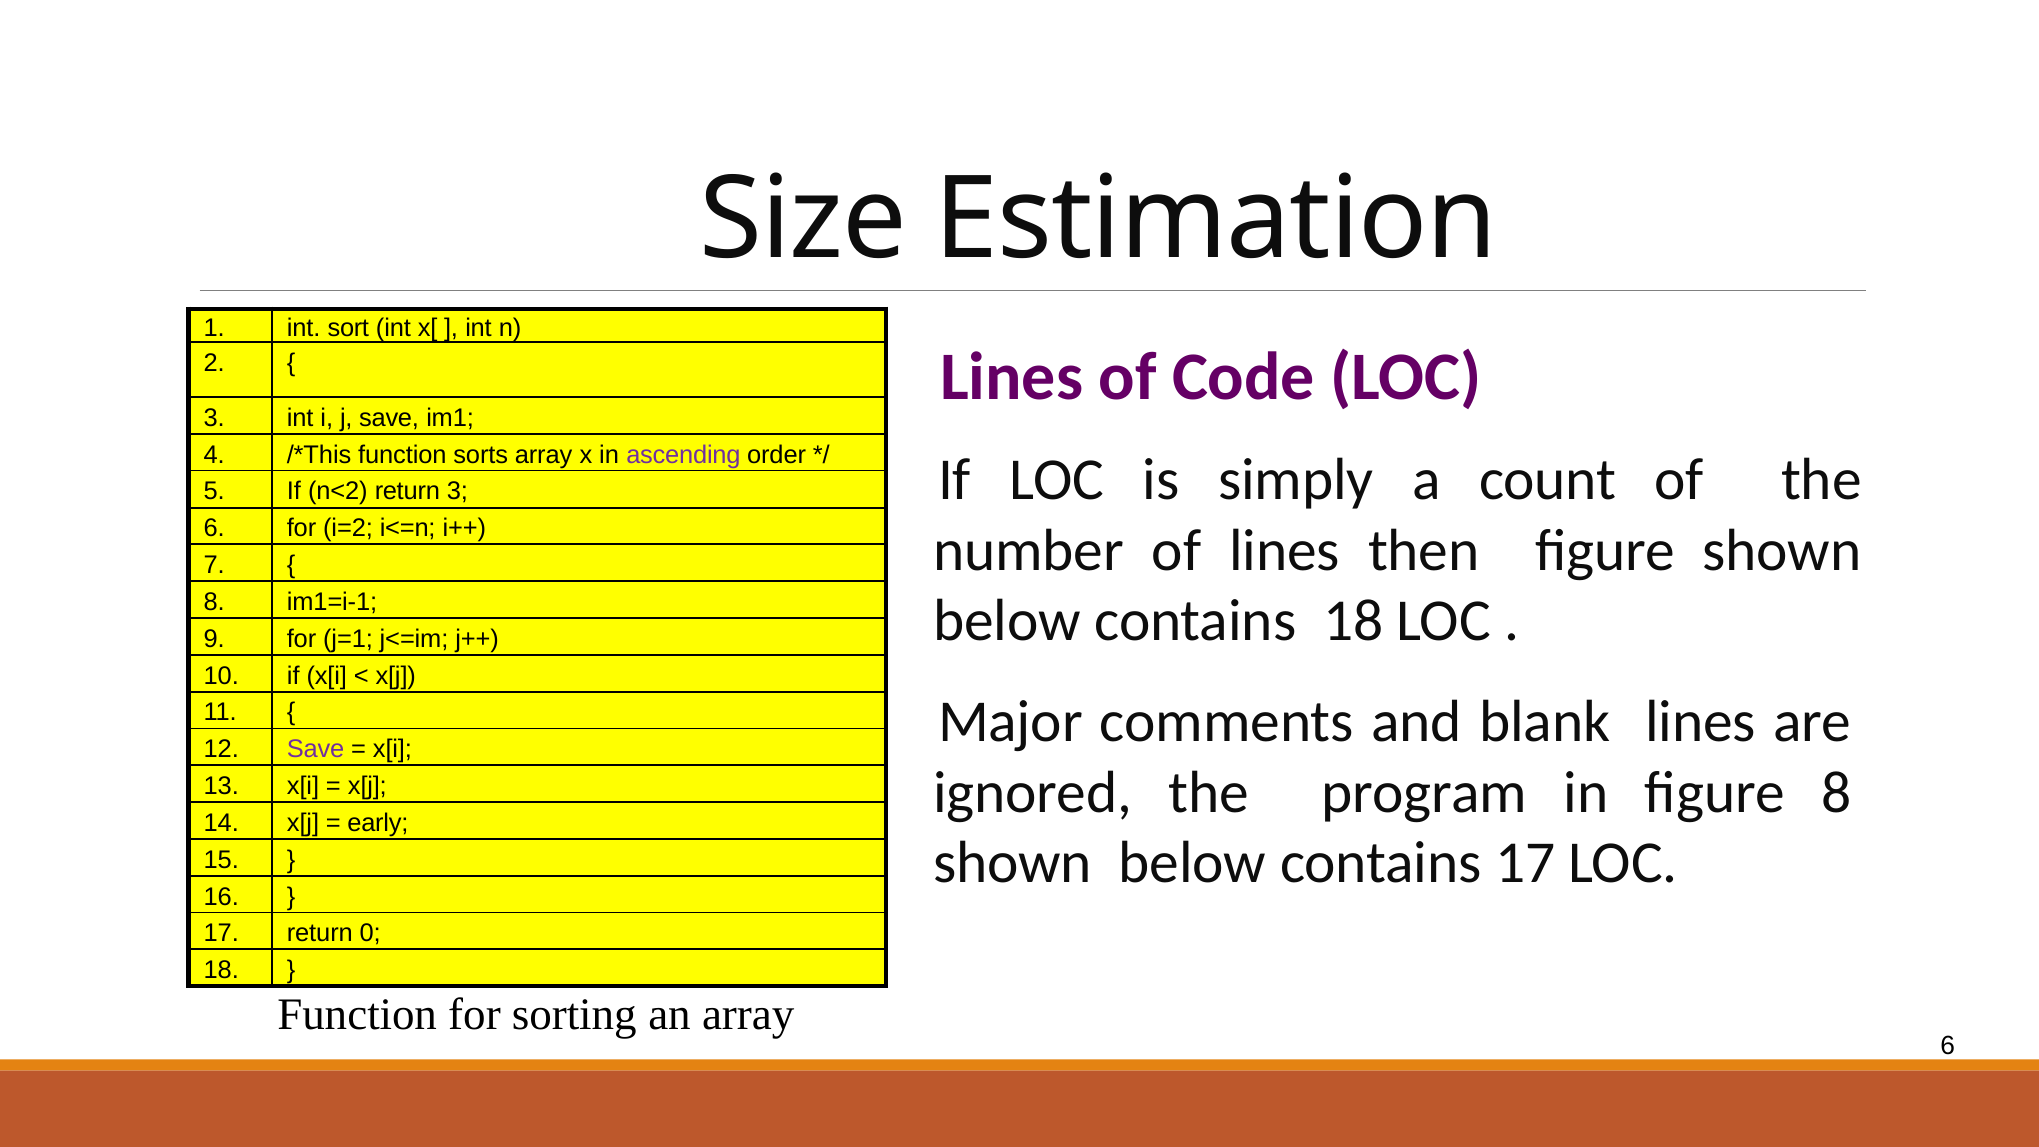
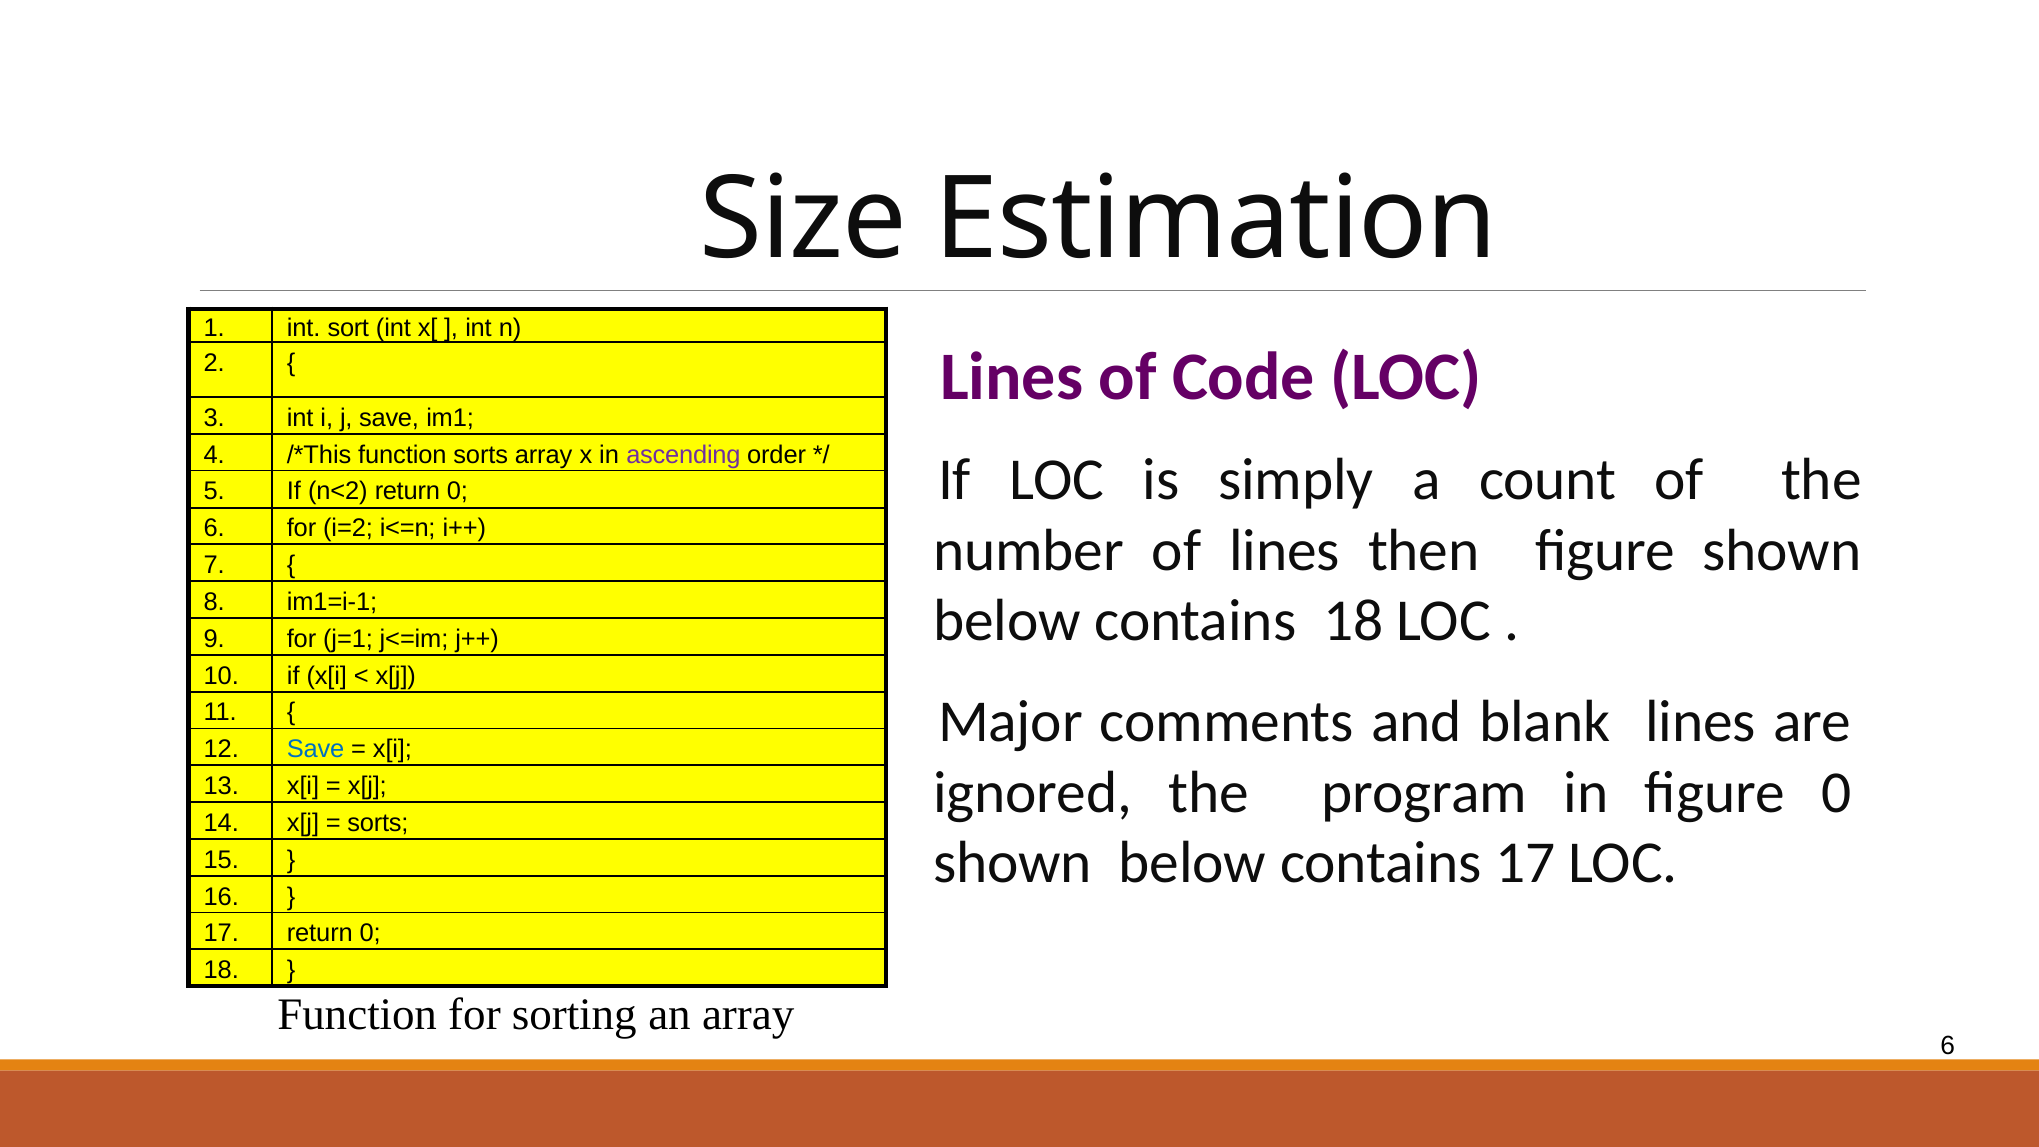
n<2 return 3: 3 -> 0 (457, 491)
Save colour: purple -> blue (316, 749)
figure 8: 8 -> 0 (1836, 792)
early: early -> sorts (378, 823)
